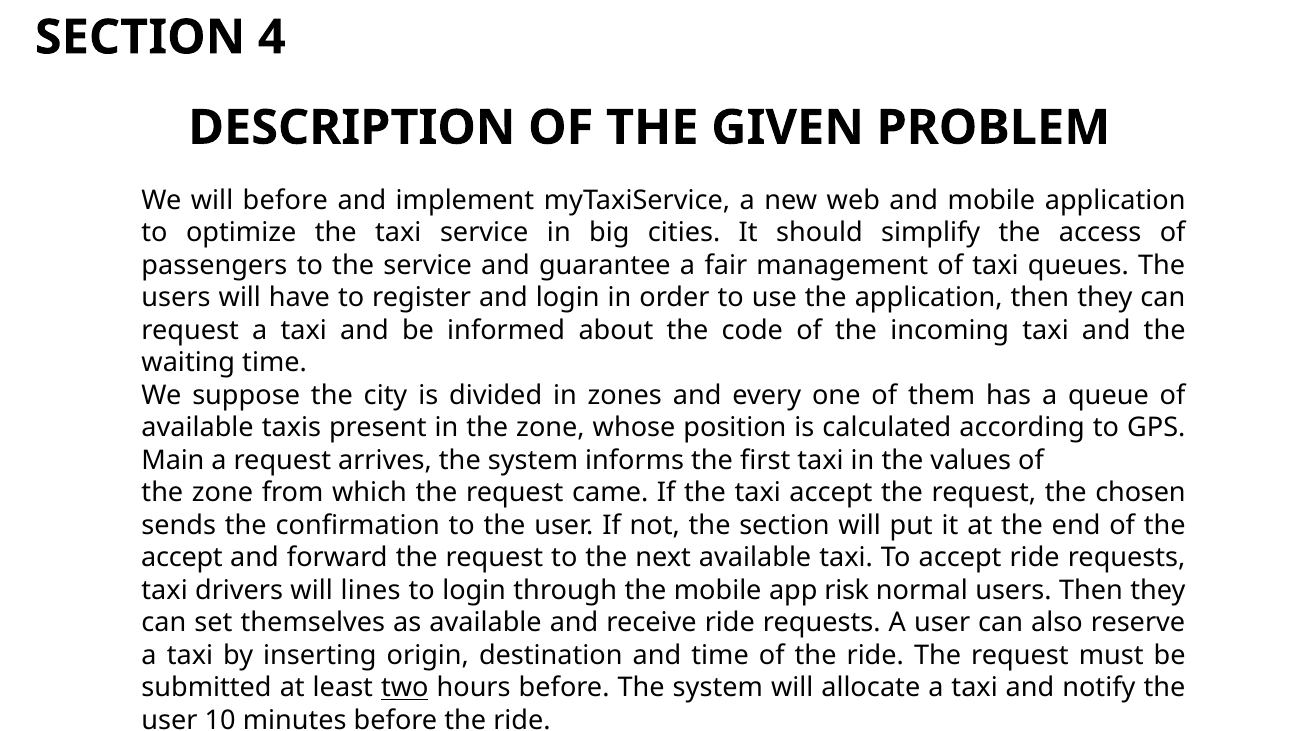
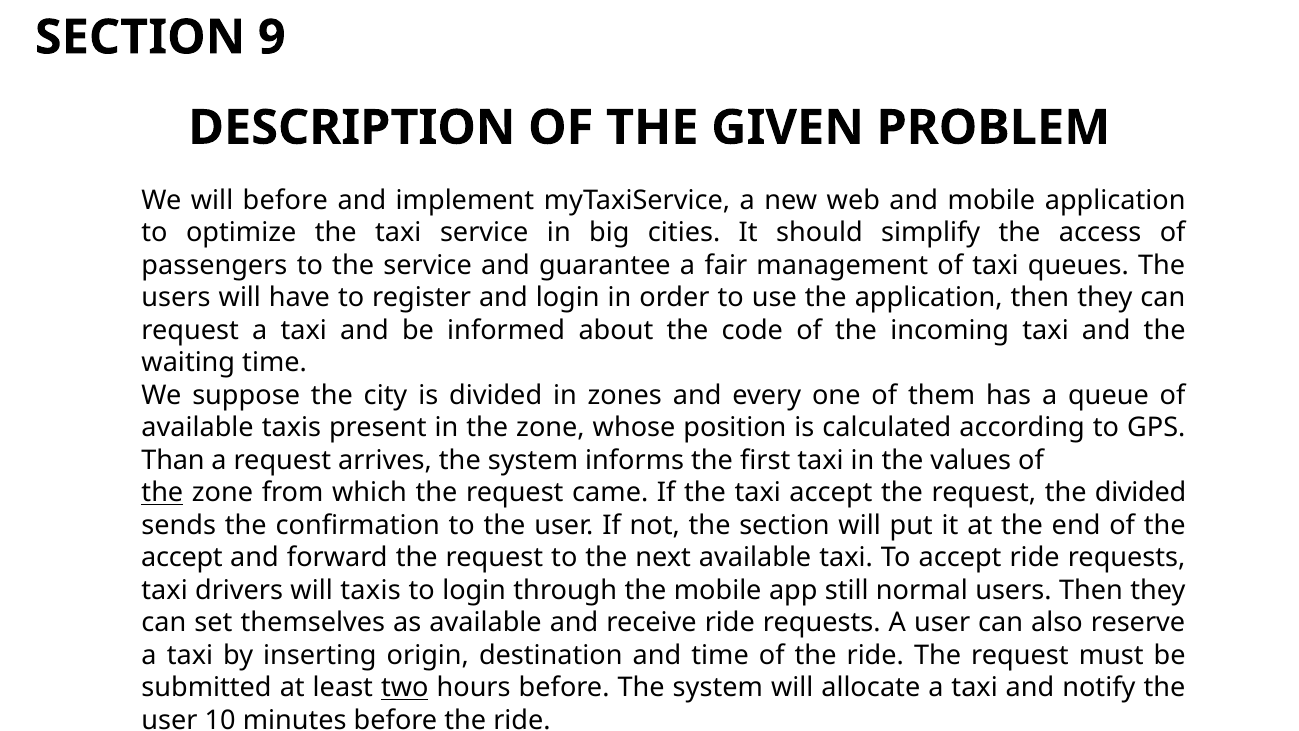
4: 4 -> 9 (272, 37)
Main: Main -> Than (173, 460)
the underline: none -> present (162, 493)
the chosen: chosen -> divided (1141, 493)
will lines: lines -> taxis (371, 590)
risk: risk -> still (847, 590)
